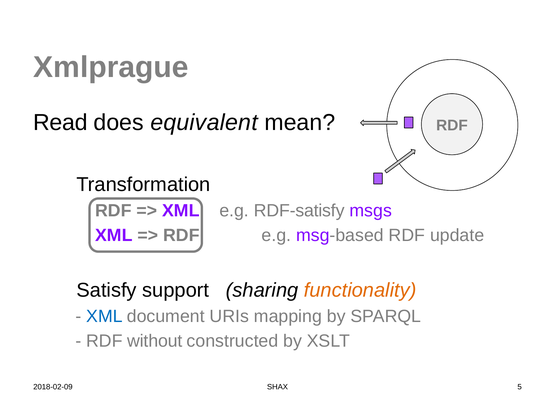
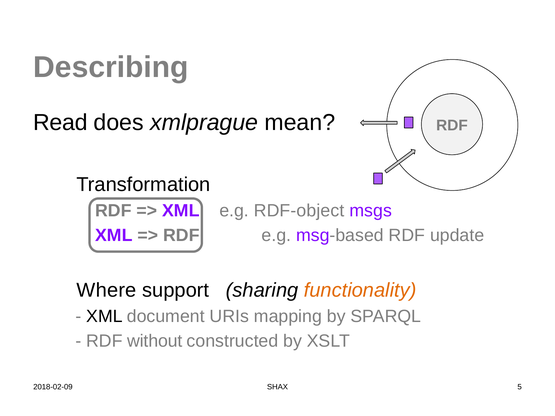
Xmlprague: Xmlprague -> Describing (111, 67)
equivalent: equivalent -> xmlprague (204, 123)
RDF-satisfy: RDF-satisfy -> RDF-object (299, 211)
Satisfy: Satisfy -> Where (106, 290)
XML colour: blue -> black (104, 316)
